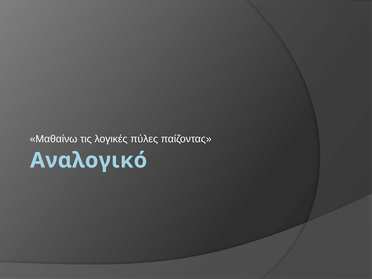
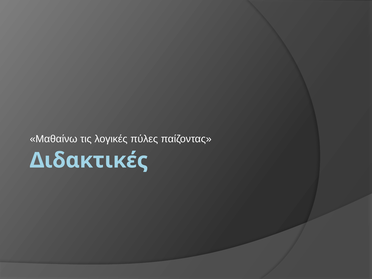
Αναλογικό: Αναλογικό -> Διδακτικές (89, 160)
